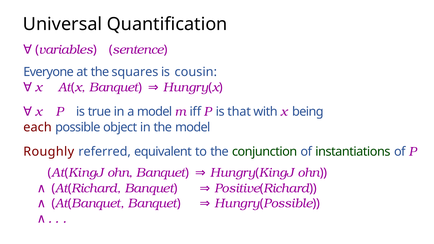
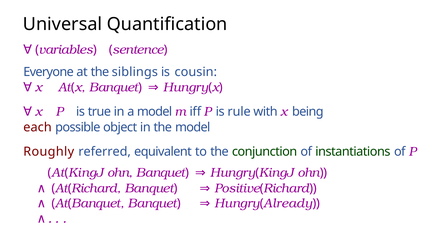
squares: squares -> siblings (135, 72)
that: that -> rule (239, 112)
Possible: Possible -> Already (288, 204)
